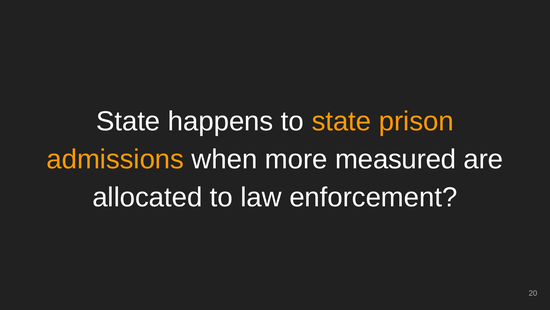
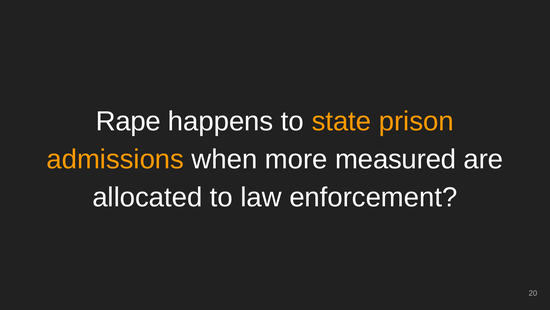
State: State -> Rape (128, 121)
